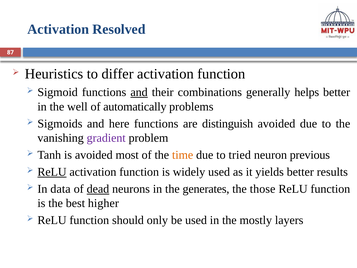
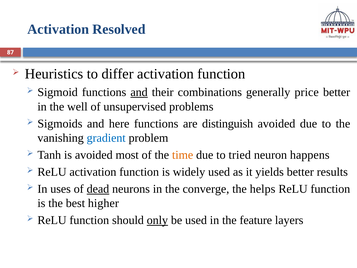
helps: helps -> price (307, 92)
automatically: automatically -> unsupervised (135, 107)
gradient colour: purple -> blue (106, 138)
previous: previous -> happens (310, 155)
ReLU underline: present -> none (52, 172)
data: data -> uses (61, 189)
generates: generates -> converge (206, 189)
those: those -> helps (263, 189)
only underline: none -> present (157, 220)
mostly: mostly -> feature (256, 220)
